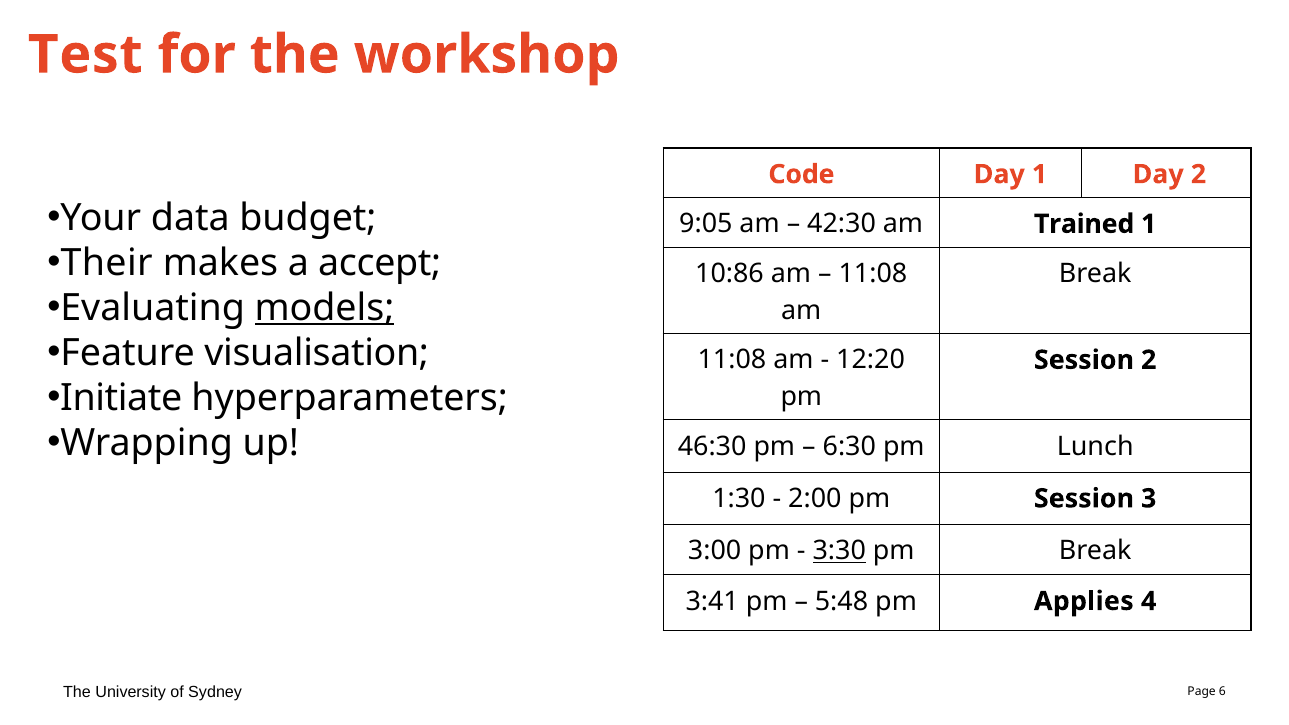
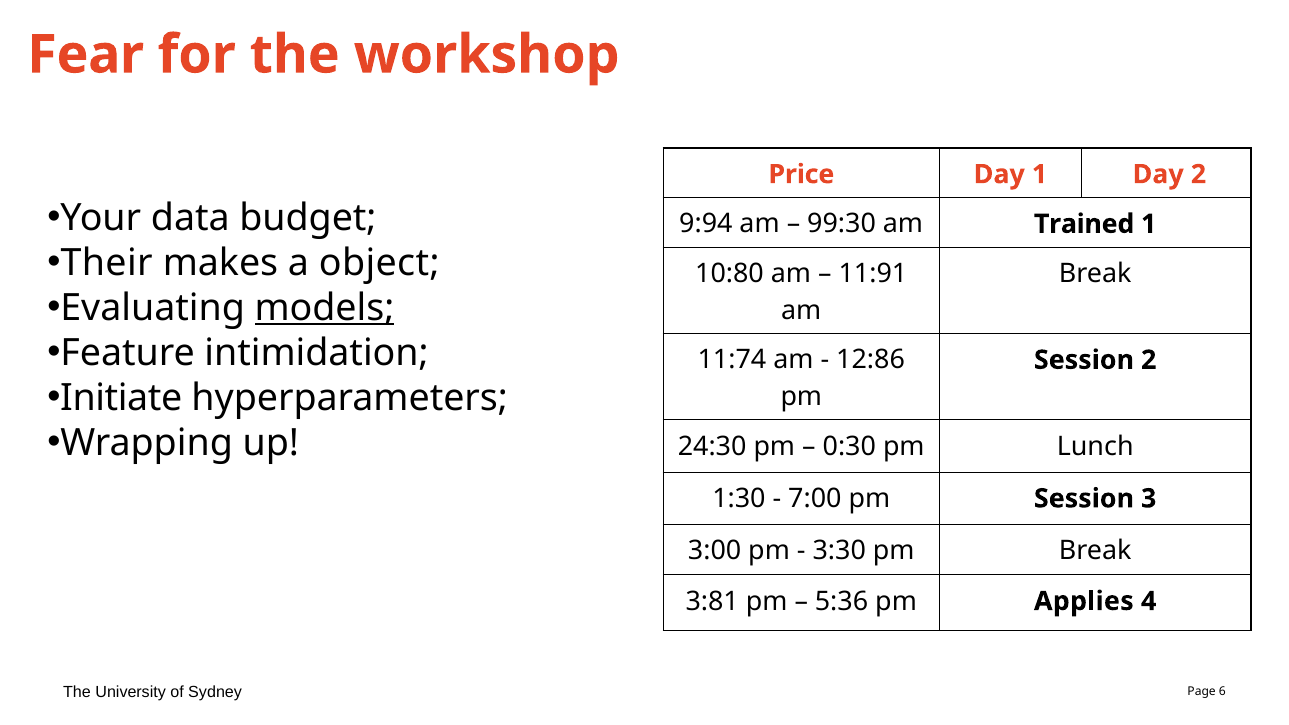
Test: Test -> Fear (86, 55)
Code: Code -> Price (801, 174)
9:05: 9:05 -> 9:94 (706, 224)
42:30: 42:30 -> 99:30 (842, 224)
accept: accept -> object (379, 263)
10:86: 10:86 -> 10:80 (730, 274)
11:08: 11:08 -> 11:91 (873, 274)
visualisation: visualisation -> intimidation (317, 353)
11:08: 11:08 -> 11:74 (732, 360)
12:20: 12:20 -> 12:86 (871, 360)
46:30: 46:30 -> 24:30 (712, 446)
6:30: 6:30 -> 0:30 (849, 446)
2:00: 2:00 -> 7:00 (815, 499)
3:30 underline: present -> none (839, 551)
3:41: 3:41 -> 3:81 (712, 601)
5:48: 5:48 -> 5:36 (842, 601)
